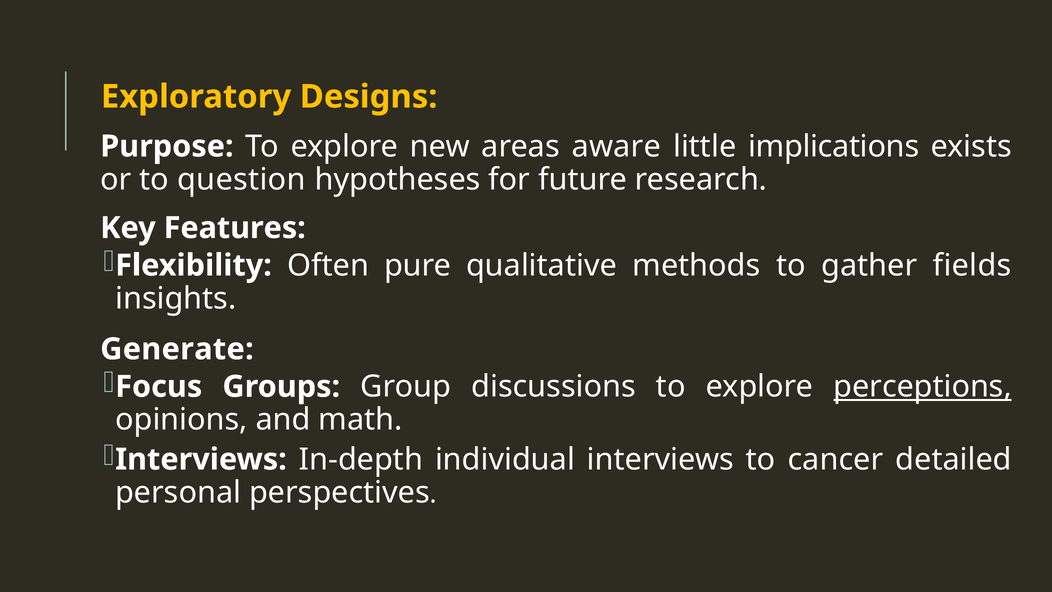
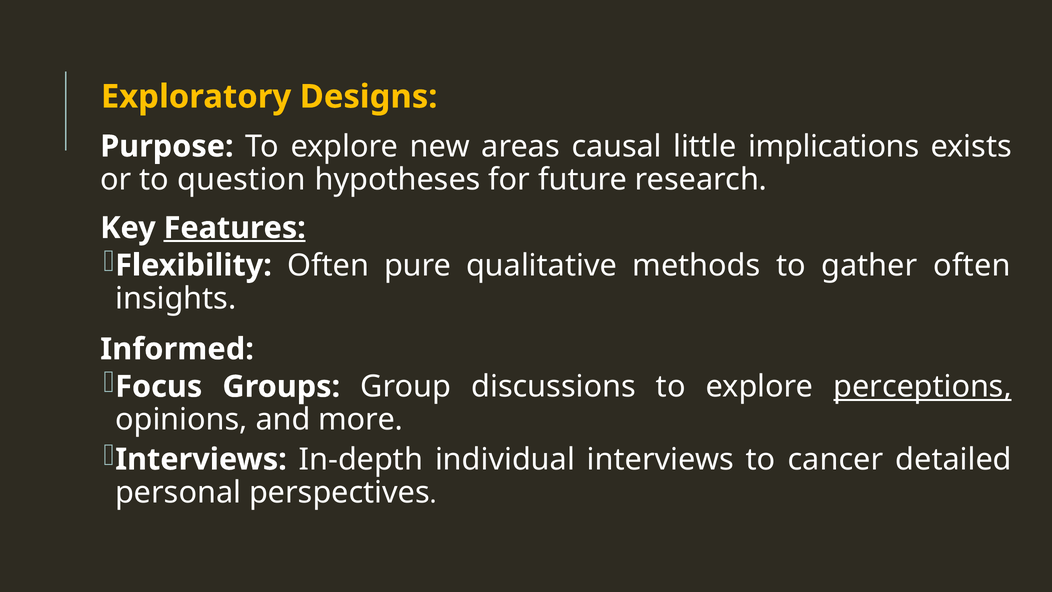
aware: aware -> causal (617, 146)
Features underline: none -> present (235, 228)
gather fields: fields -> often (972, 265)
Generate: Generate -> Informed (177, 349)
math: math -> more (361, 420)
